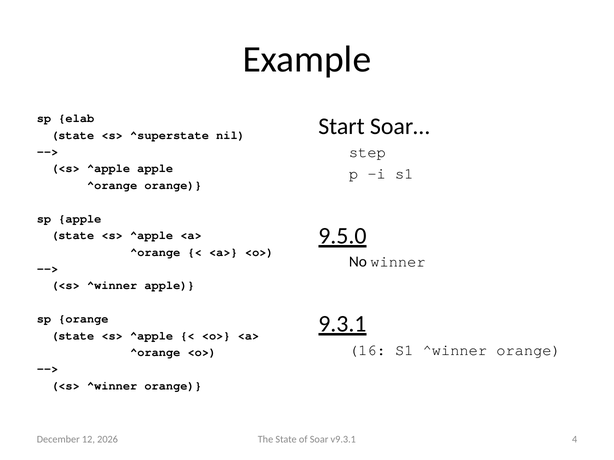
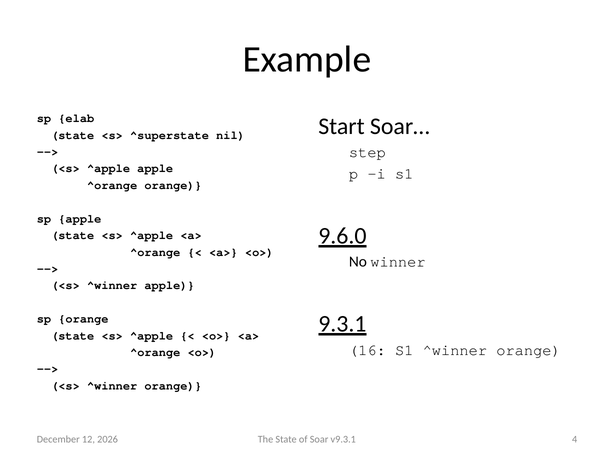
9.5.0: 9.5.0 -> 9.6.0 (342, 236)
